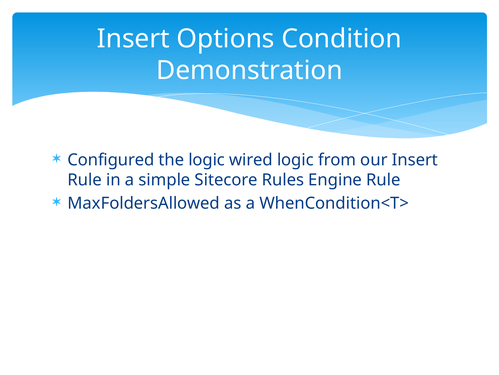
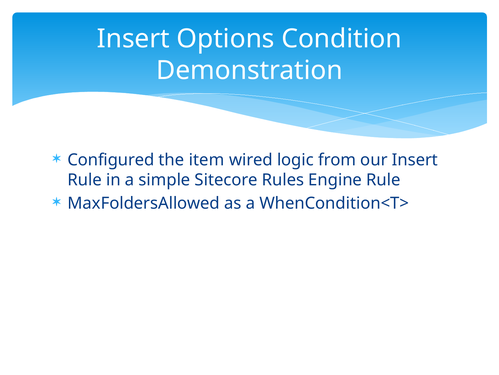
the logic: logic -> item (207, 160)
